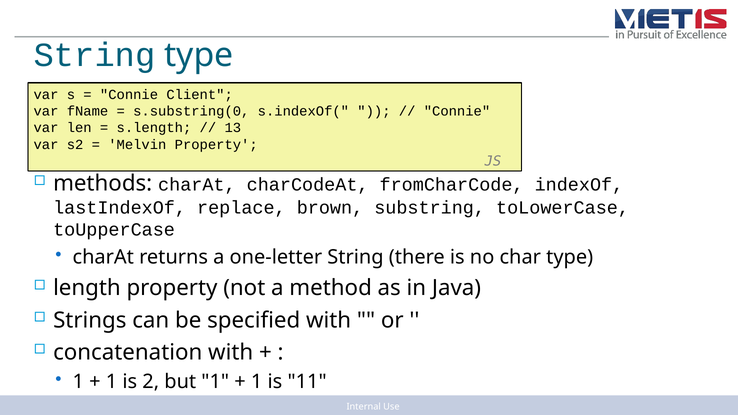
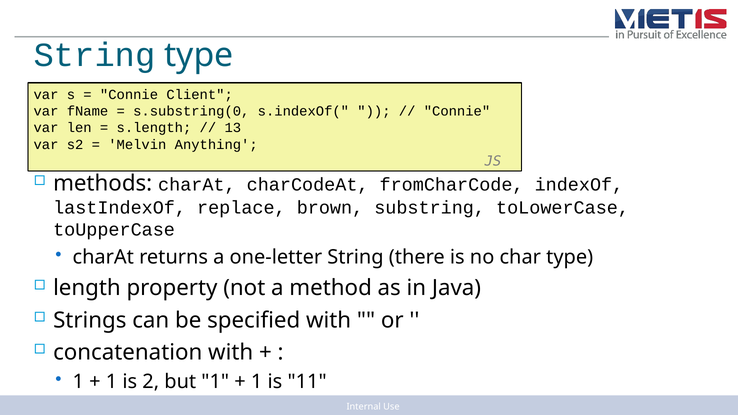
Melvin Property: Property -> Anything (216, 145)
